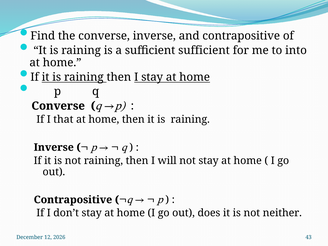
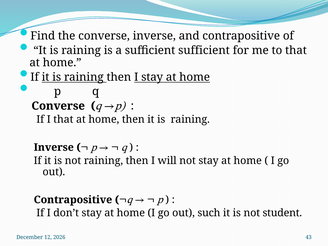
to into: into -> that (296, 50)
does: does -> such (209, 213)
neither: neither -> student (282, 213)
